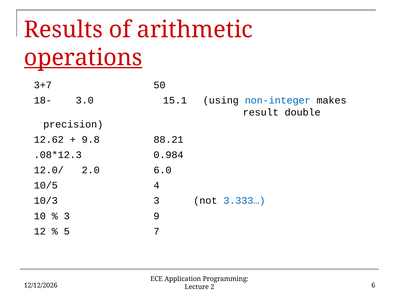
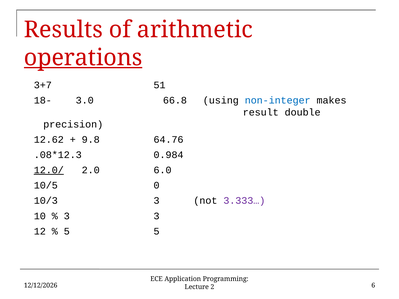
50: 50 -> 51 (160, 85)
15.1: 15.1 -> 66.8 (175, 100)
88.21: 88.21 -> 64.76 (169, 140)
12.0/ underline: none -> present (49, 170)
4: 4 -> 0 (157, 186)
3.333… colour: blue -> purple (244, 201)
3 9: 9 -> 3 (157, 216)
5 7: 7 -> 5 (157, 231)
